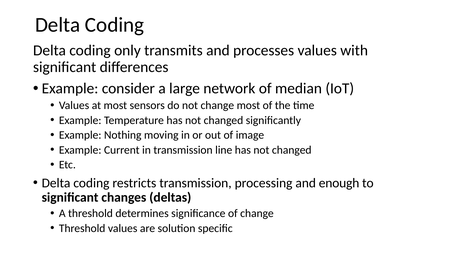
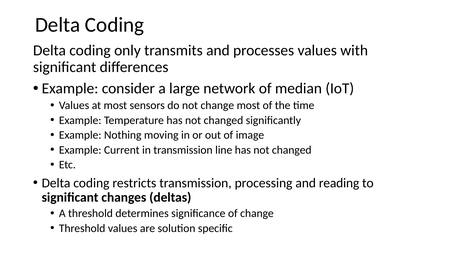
enough: enough -> reading (339, 183)
